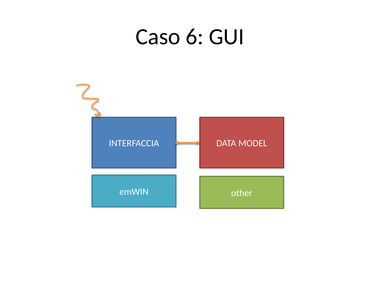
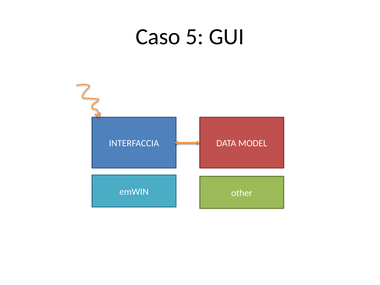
6: 6 -> 5 (195, 37)
